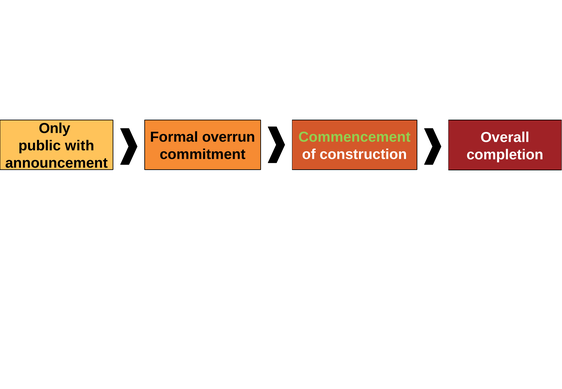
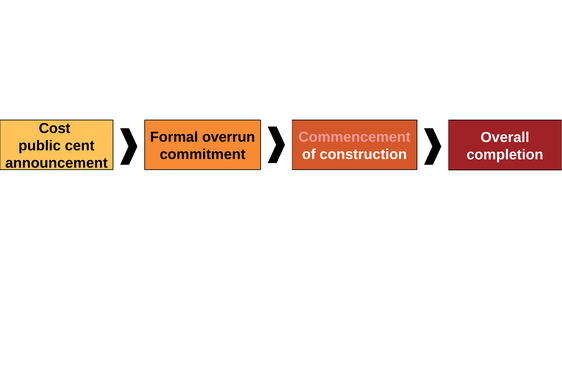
Only: Only -> Cost (55, 129)
Commencement colour: light green -> pink (354, 137)
with: with -> cent (80, 146)
